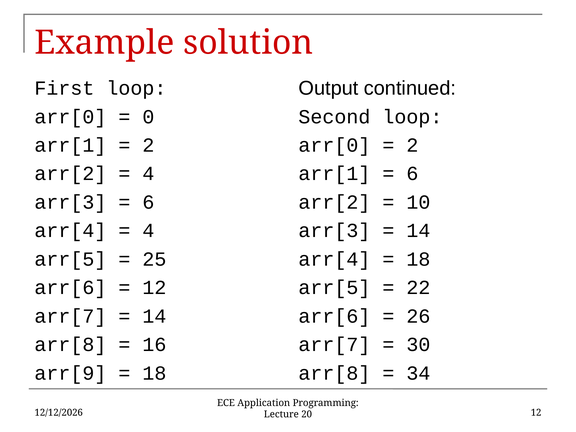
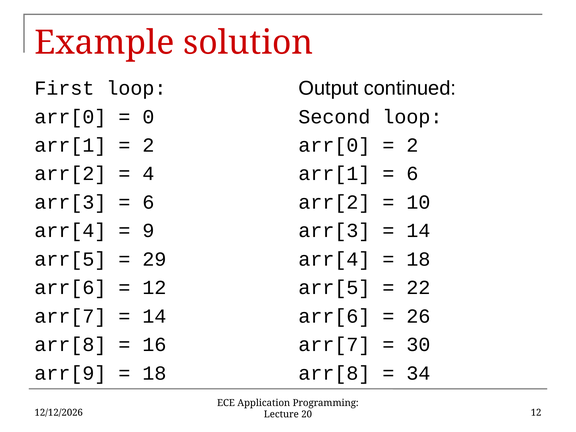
4: 4 -> 9 (148, 231)
25: 25 -> 29 (154, 259)
